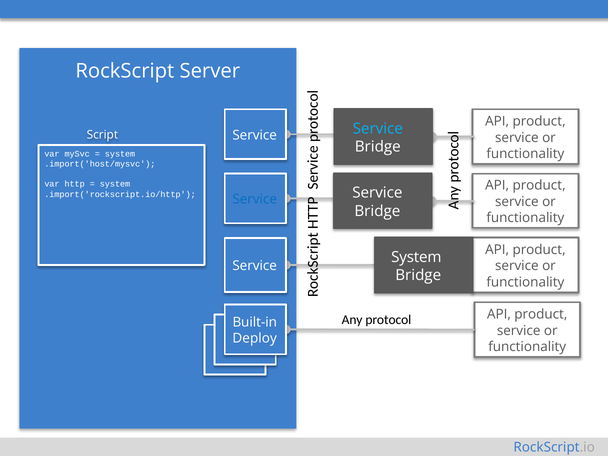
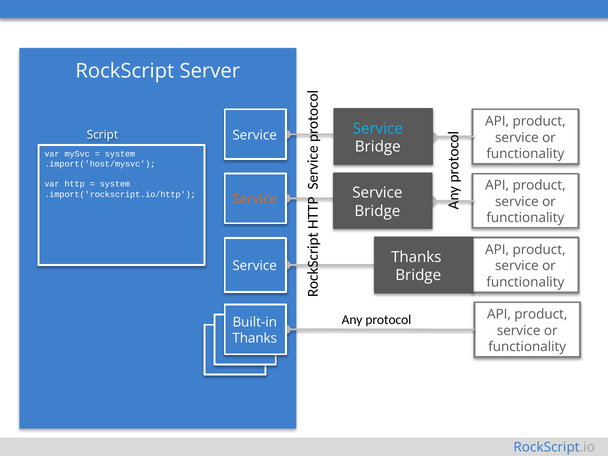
Service colour: blue -> orange (255, 199)
System: System -> Thanks (416, 257)
Deploy: Deploy -> Thanks (255, 338)
